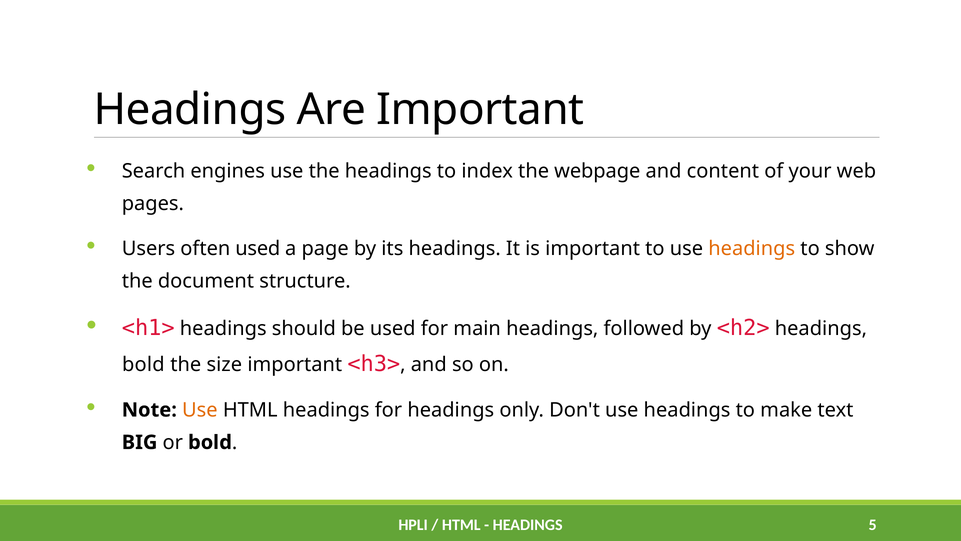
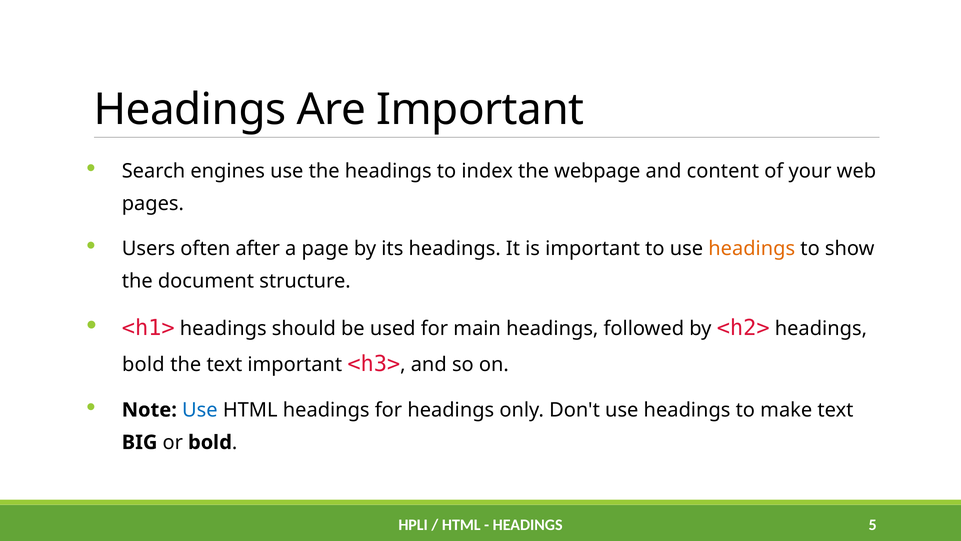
often used: used -> after (258, 248)
the size: size -> text (224, 364)
Use colour: orange -> blue (200, 410)
